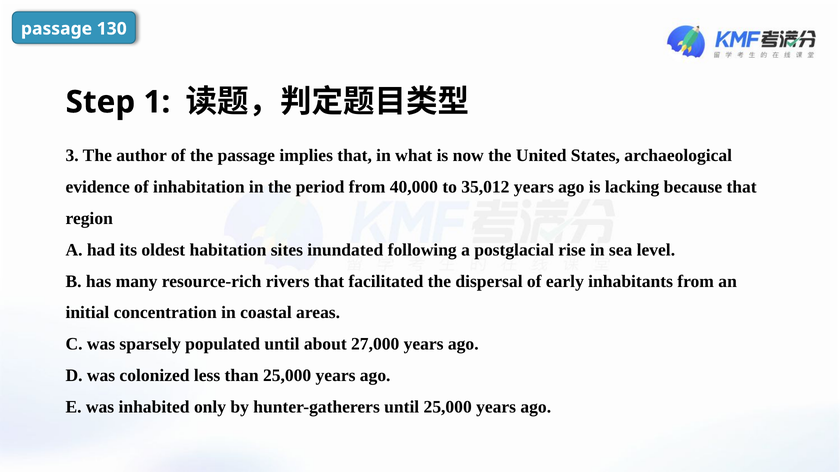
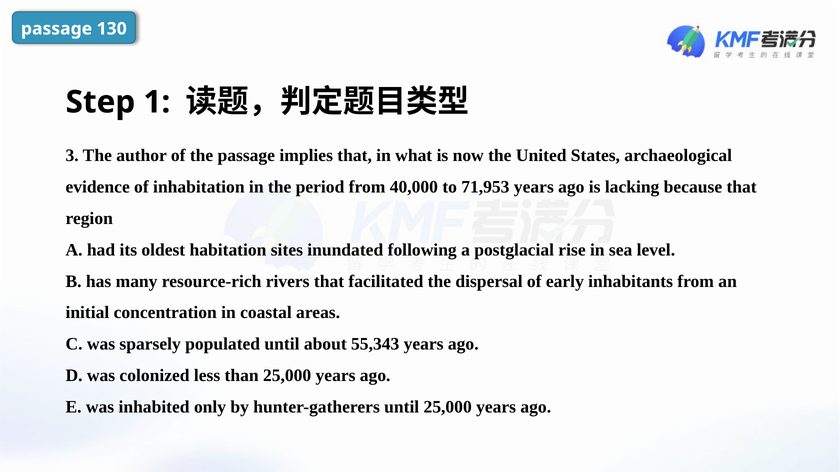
35,012: 35,012 -> 71,953 (485, 187)
27,000: 27,000 -> 55,343 (375, 345)
